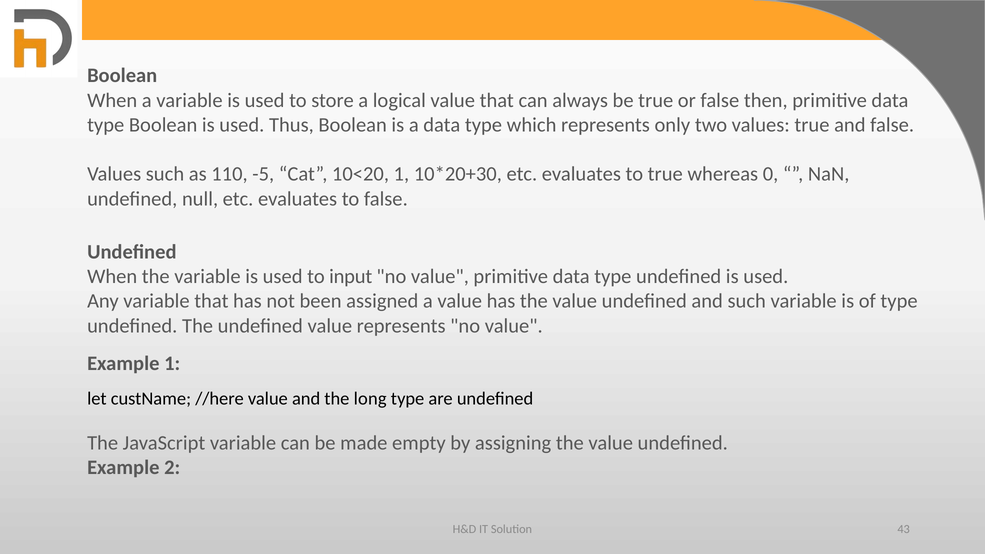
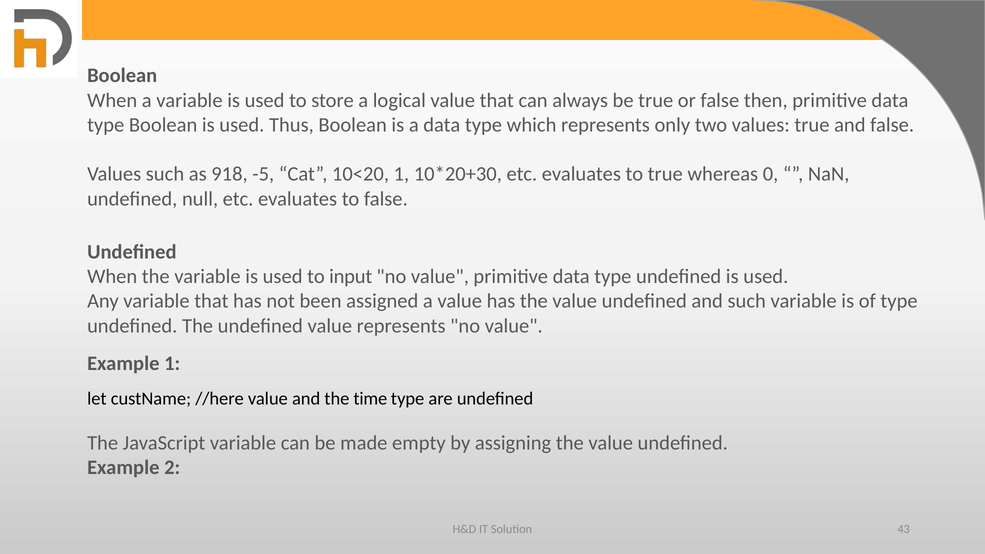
110: 110 -> 918 (229, 174)
long: long -> time (370, 399)
